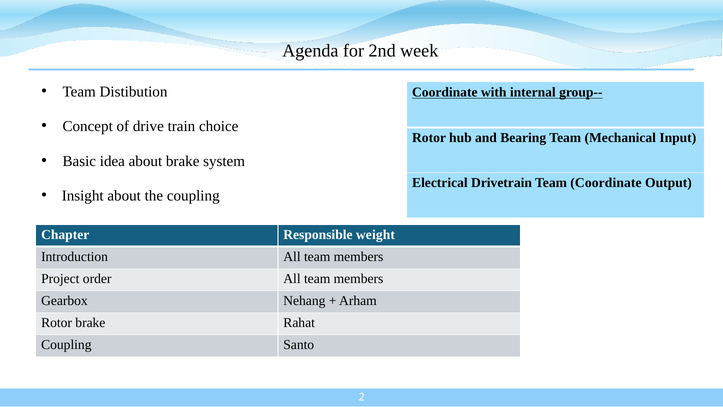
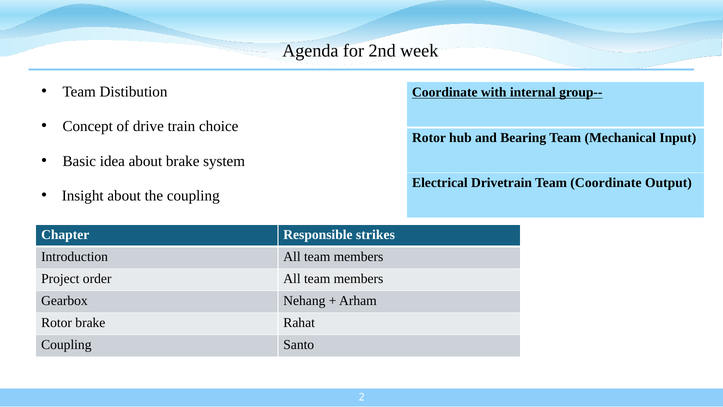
weight: weight -> strikes (375, 235)
